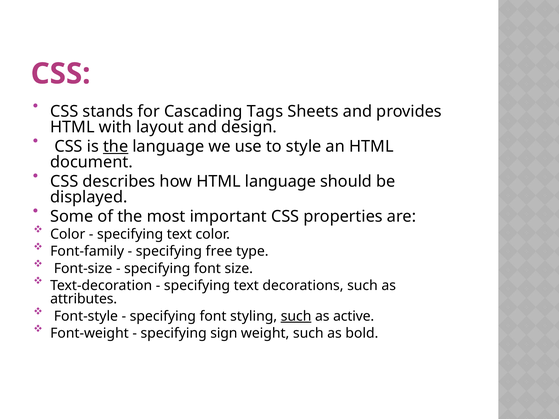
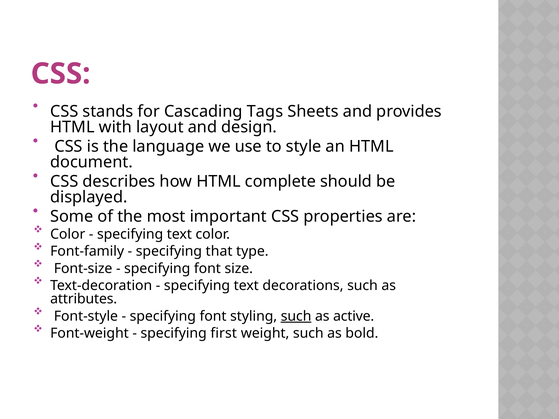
the underline: present -> none (116, 146)
HTML language: language -> complete (280, 181)
free: free -> that (219, 252)
sign: sign -> first (224, 334)
